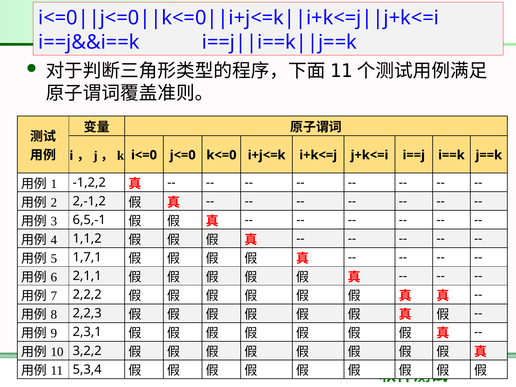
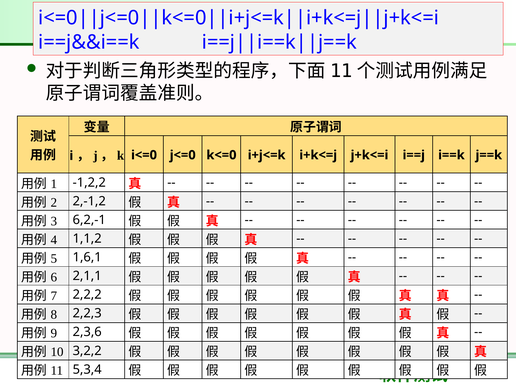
6,5,-1: 6,5,-1 -> 6,2,-1 (89, 220)
1,7,1: 1,7,1 -> 1,6,1 (87, 257)
2,3,1: 2,3,1 -> 2,3,6 (87, 332)
